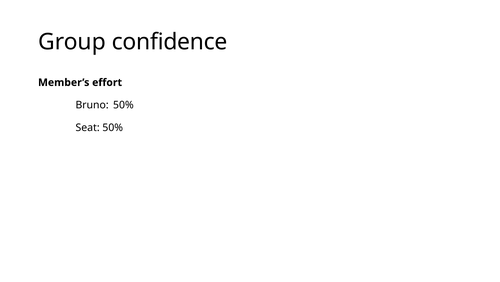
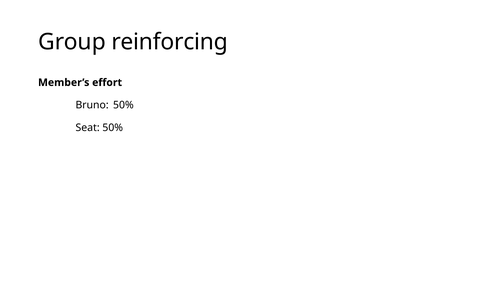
confidence: confidence -> reinforcing (170, 42)
